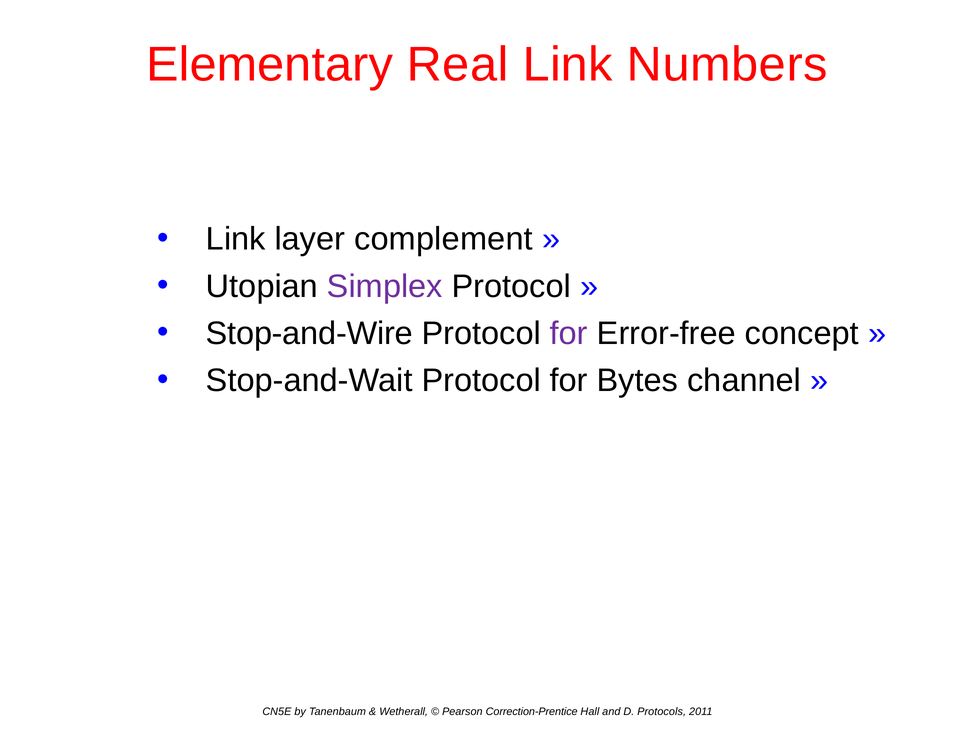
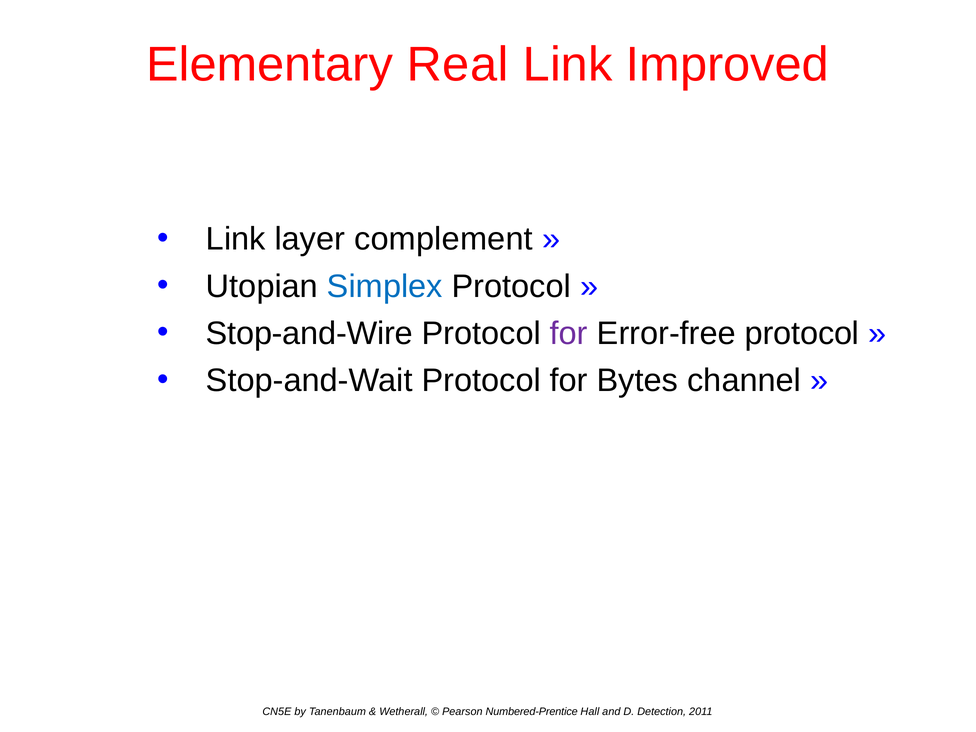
Numbers: Numbers -> Improved (728, 64)
Simplex colour: purple -> blue (385, 286)
Error-free concept: concept -> protocol (802, 334)
Correction-Prentice: Correction-Prentice -> Numbered-Prentice (532, 712)
Protocols: Protocols -> Detection (662, 712)
